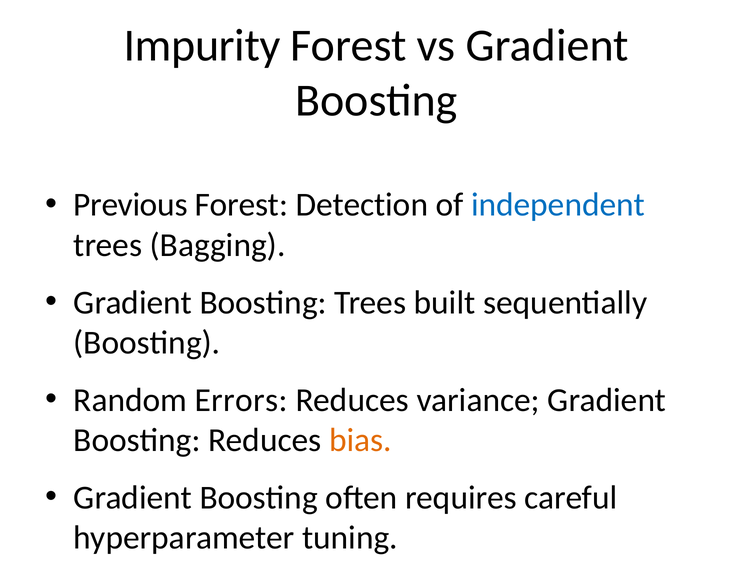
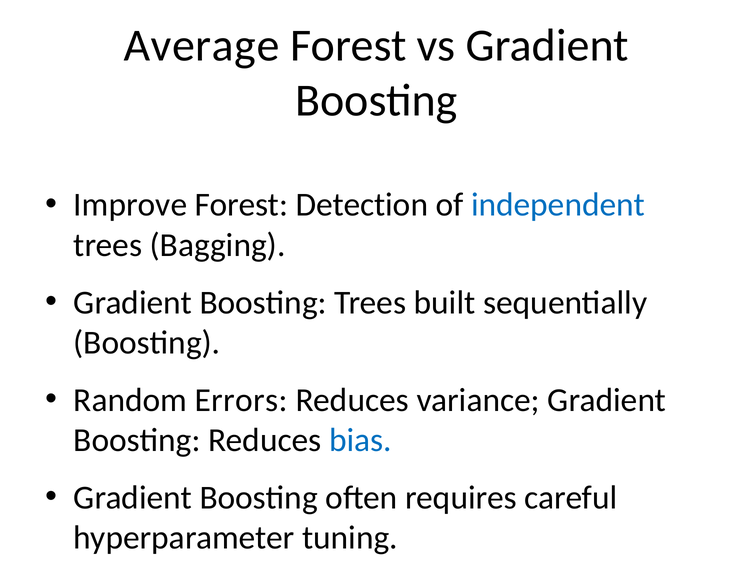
Impurity: Impurity -> Average (202, 45)
Previous: Previous -> Improve (130, 205)
bias colour: orange -> blue (360, 440)
